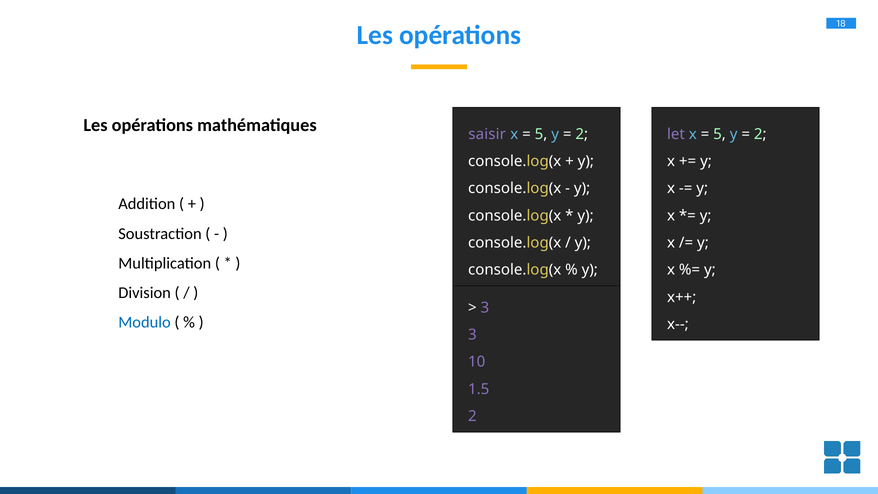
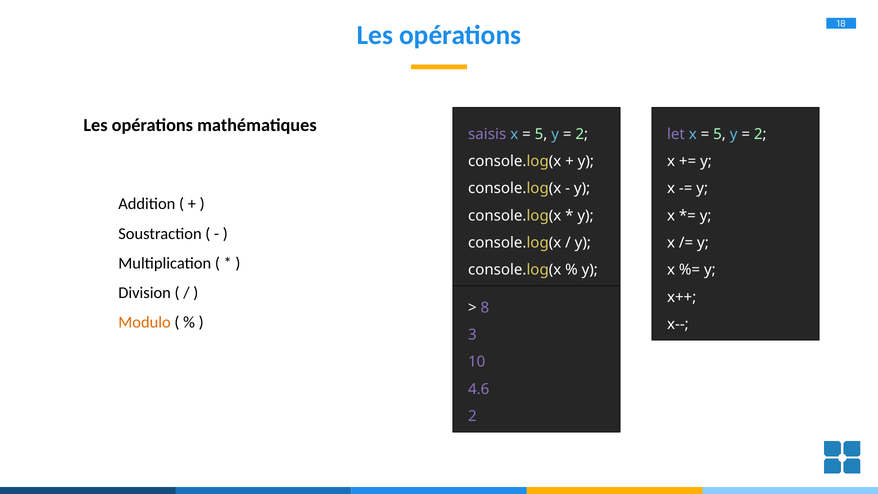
saisir: saisir -> saisis (487, 134)
3: 3 -> 8 (485, 307)
Modulo colour: blue -> orange (145, 322)
1.5: 1.5 -> 4.6 (479, 389)
